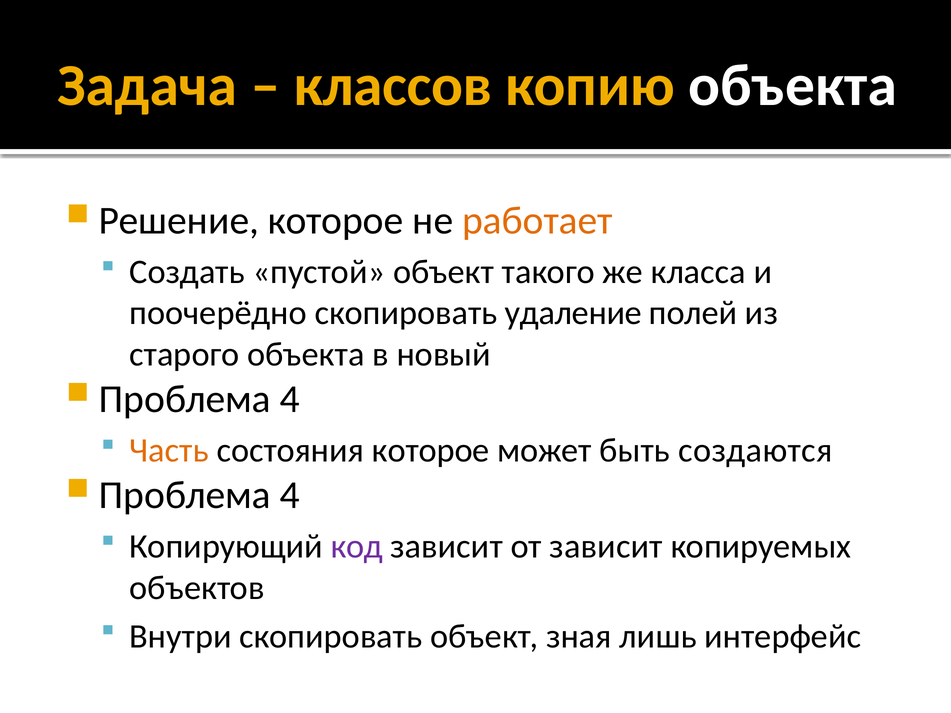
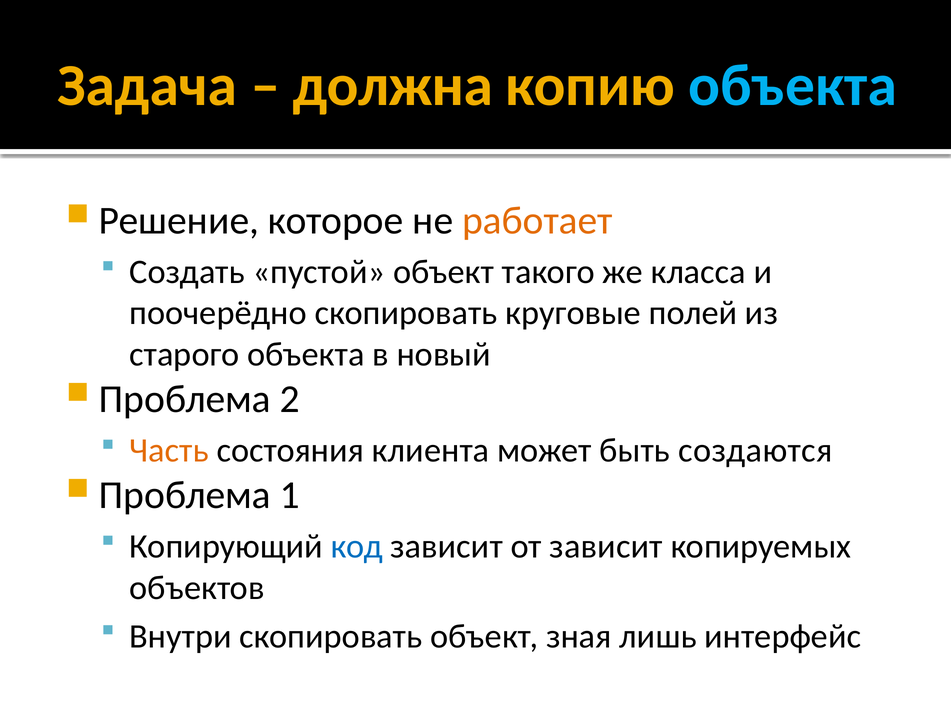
классов: классов -> должна (393, 85)
объекта colour: white -> light blue (793, 85)
удаление: удаление -> круговые (573, 313)
4: 4 -> 2 (290, 399)
состояния которое: которое -> клиента (431, 451)
4: 4 -> 1 (290, 495)
код colour: purple -> blue (357, 547)
